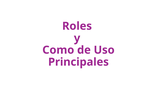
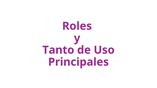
Como: Como -> Tanto (58, 50)
